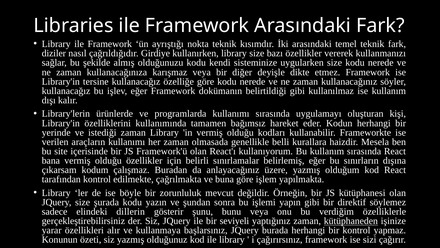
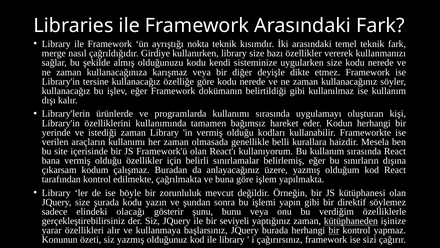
diziler: diziler -> merge (54, 53)
dillerin: dillerin -> olacağı (131, 211)
bir underline: none -> present (334, 230)
